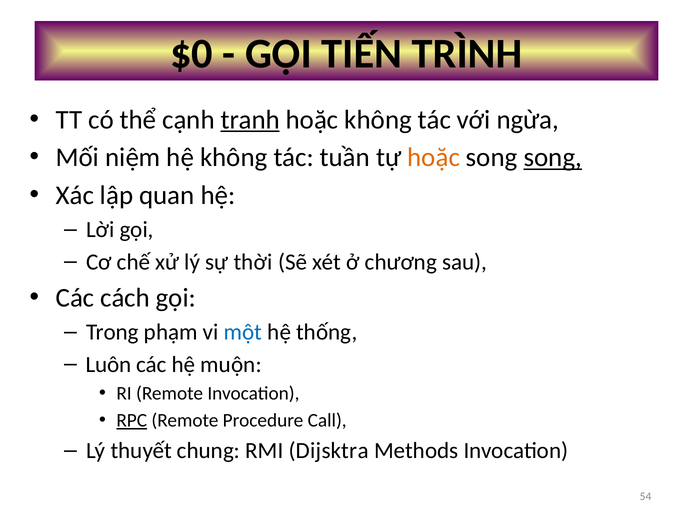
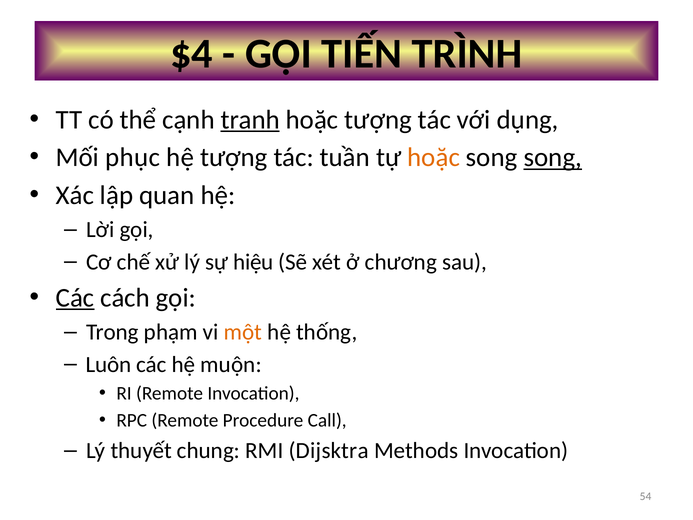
$0: $0 -> $4 (191, 54)
hoặc không: không -> tượng (378, 120)
ngừa: ngừa -> dụng (528, 120)
niệm: niệm -> phục (133, 157)
hệ không: không -> tượng (234, 157)
thời: thời -> hiệu (253, 262)
Các underline: none -> present (75, 298)
một colour: blue -> orange (243, 332)
RPC underline: present -> none (132, 420)
